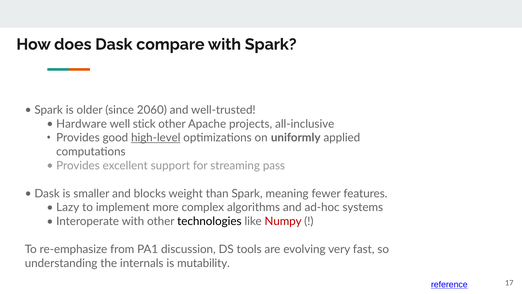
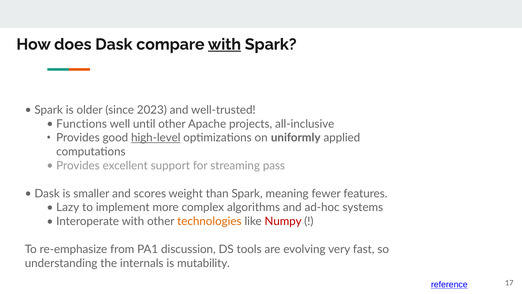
with underline: none -> present (224, 44)
2060: 2060 -> 2023 (152, 110)
Hardware: Hardware -> Functions (82, 124)
stick: stick -> until (144, 124)
blocks: blocks -> scores (150, 193)
technologies colour: black -> orange (209, 221)
